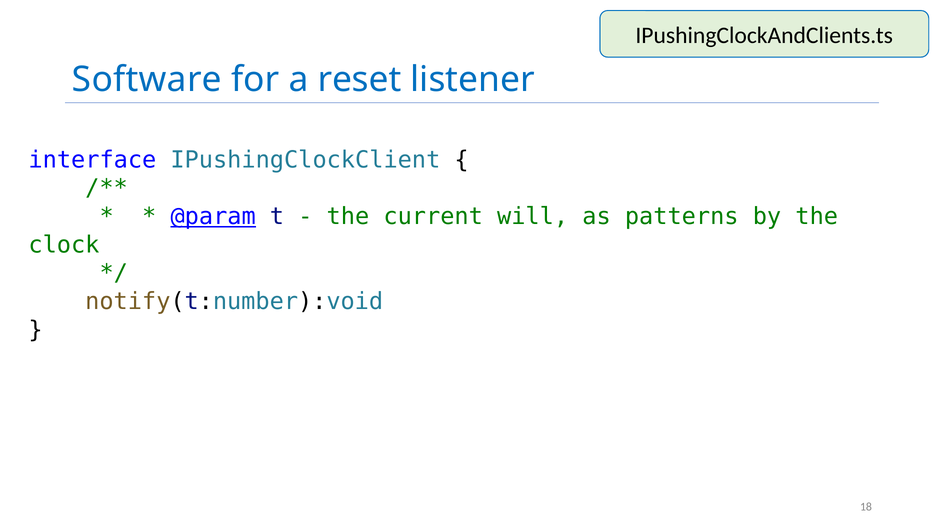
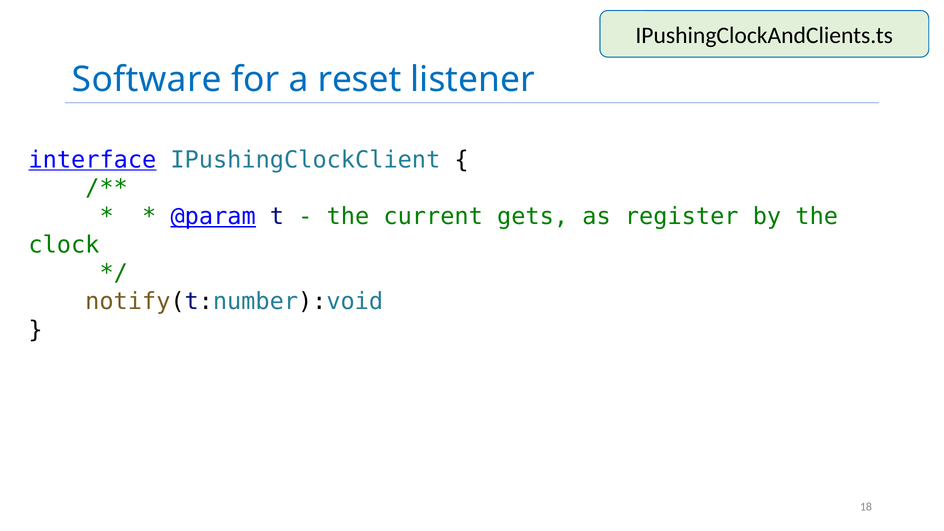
interface underline: none -> present (92, 160)
will: will -> gets (533, 216)
patterns: patterns -> register (682, 216)
